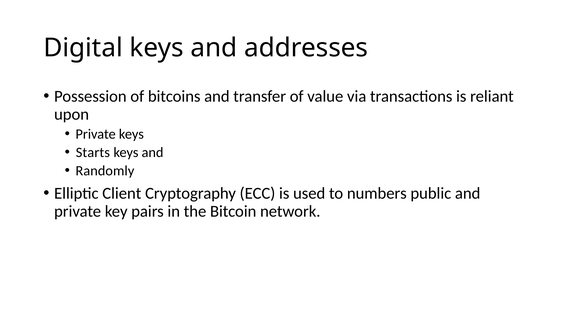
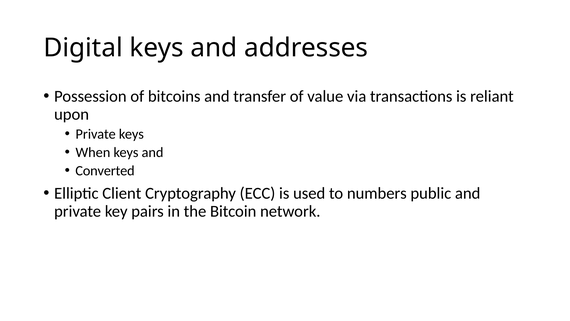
Starts: Starts -> When (93, 152)
Randomly: Randomly -> Converted (105, 171)
